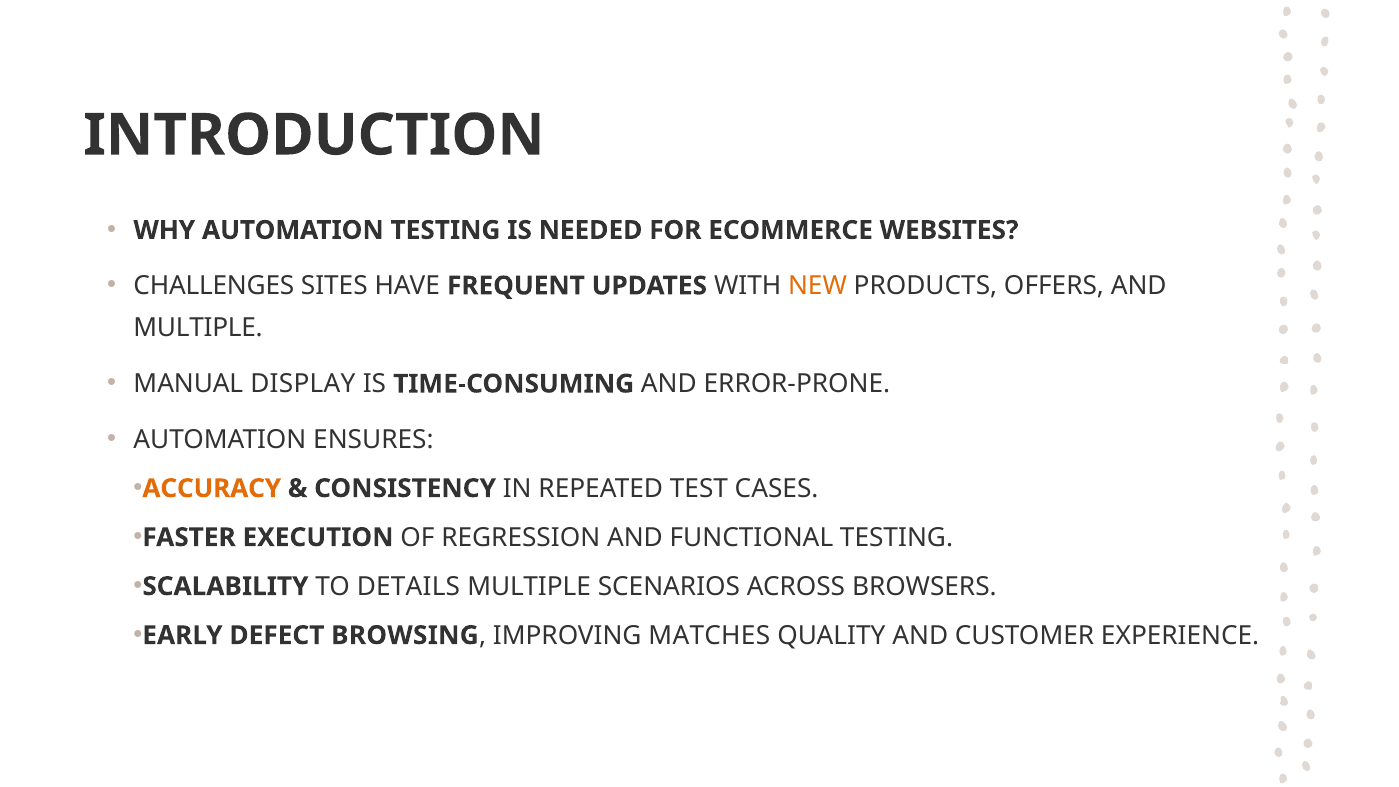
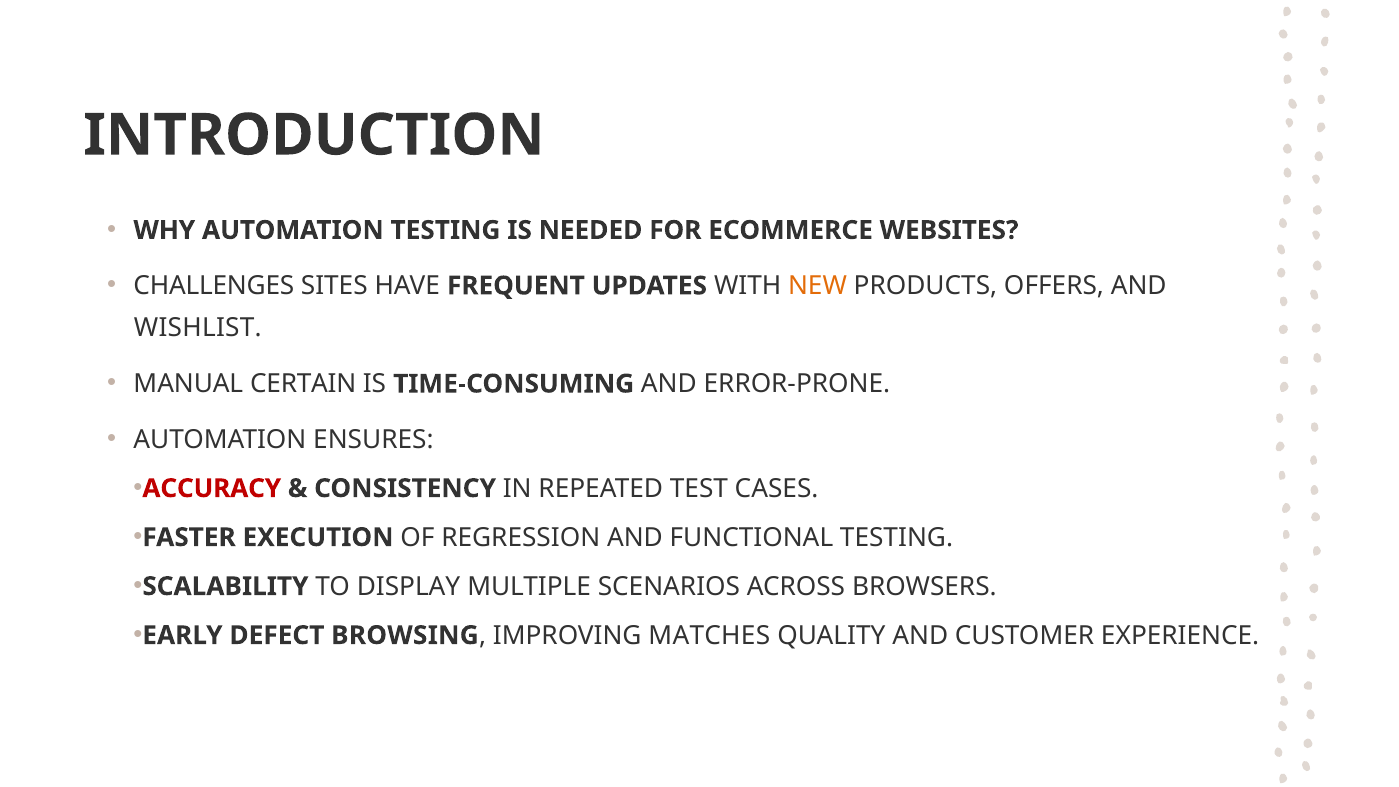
MULTIPLE: MULTIPLE -> WISHLIST (198, 328)
DISPLAY: DISPLAY -> CERTAIN (303, 384)
ACCURACY colour: orange -> red (212, 488)
DETAILS: DETAILS -> DISPLAY (409, 586)
